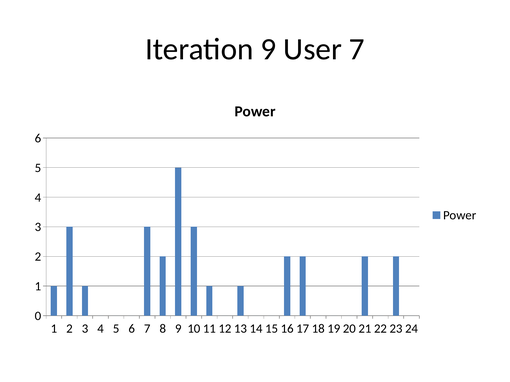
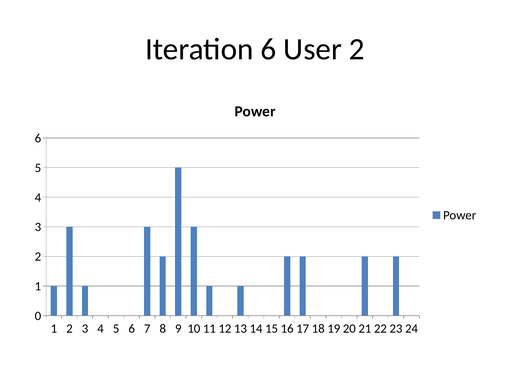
Iteration 9: 9 -> 6 (268, 49)
User 7: 7 -> 2 (357, 49)
